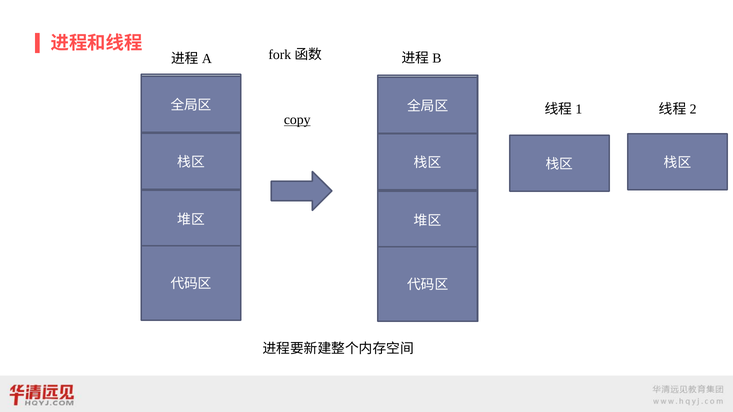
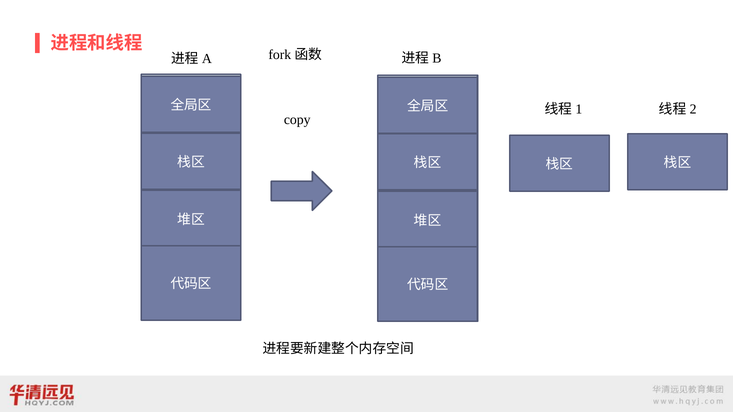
copy underline: present -> none (297, 120)
